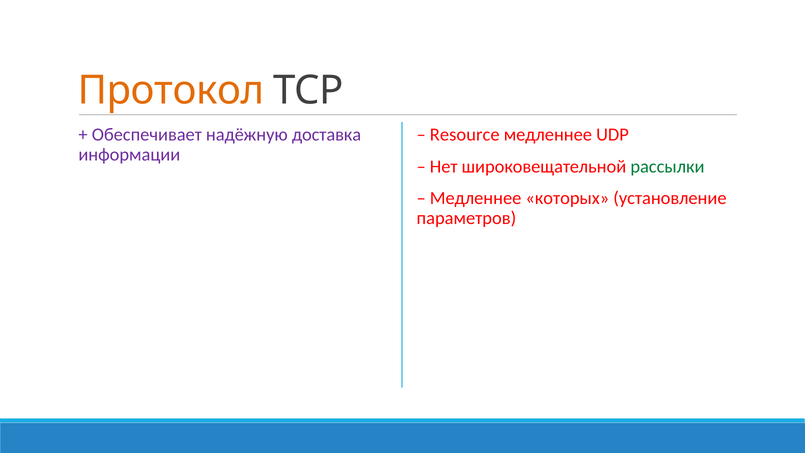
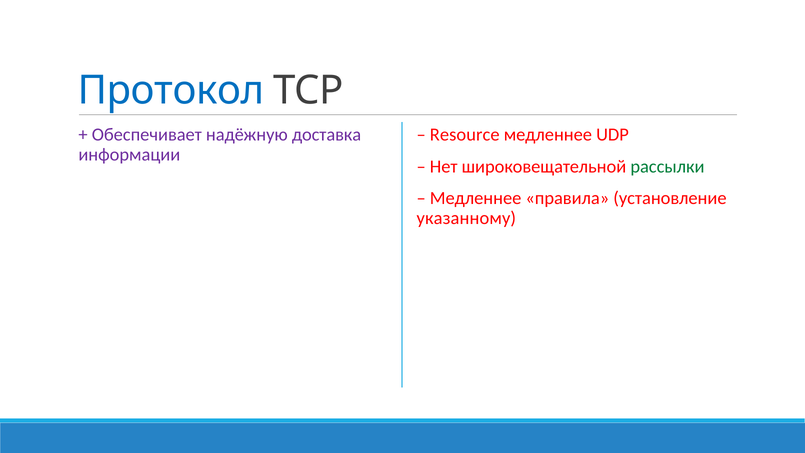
Протокол colour: orange -> blue (171, 90)
которых: которых -> правила (567, 198)
параметров: параметров -> указанному (466, 218)
